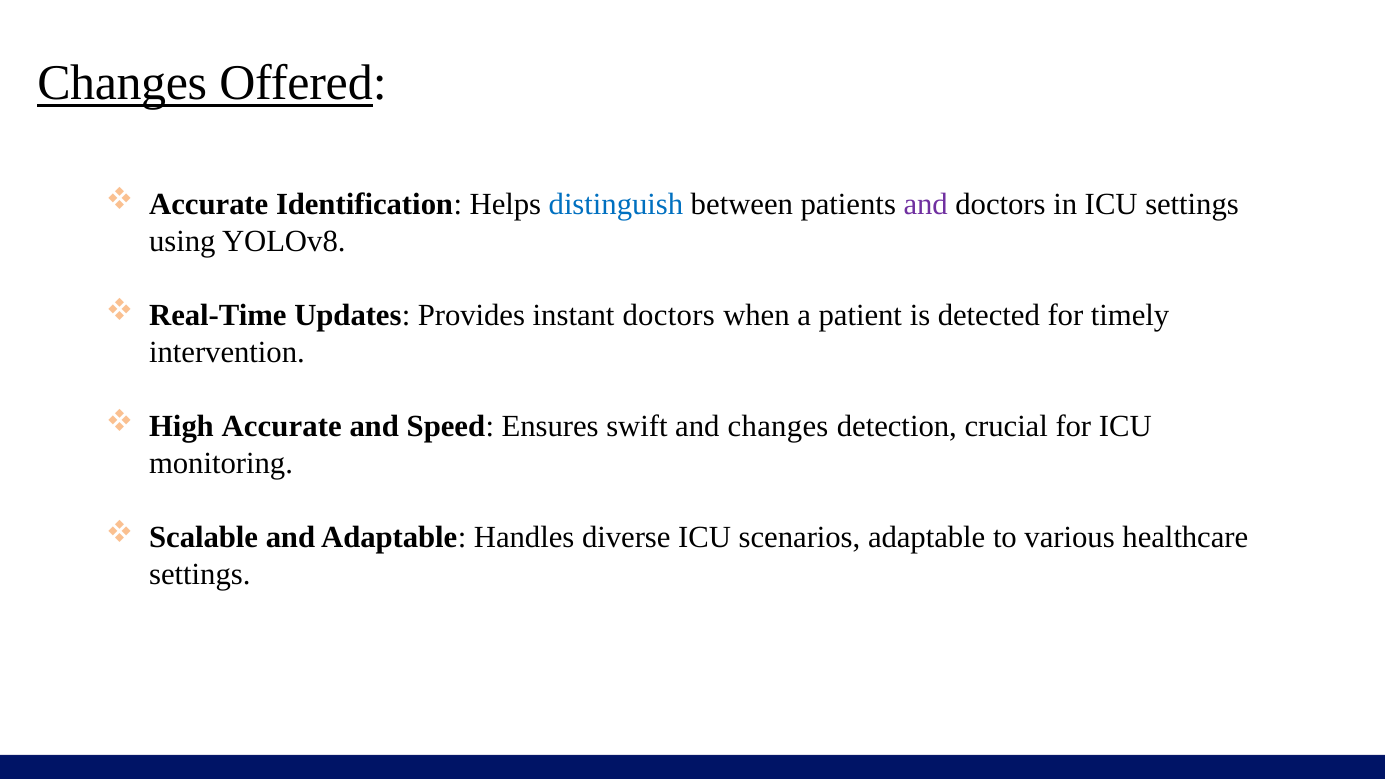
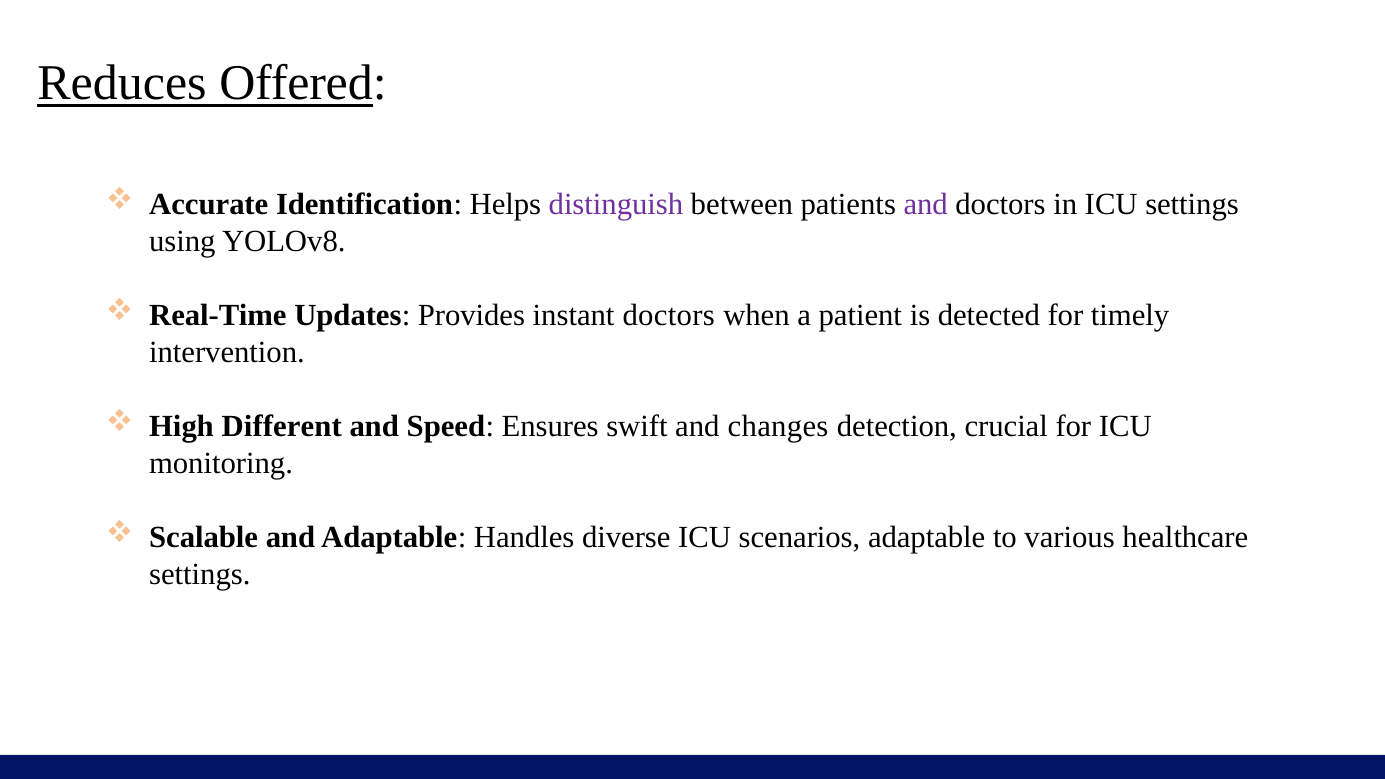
Changes: Changes -> Reduces (122, 83)
distinguish colour: blue -> purple (616, 205)
High Accurate: Accurate -> Different (282, 426)
